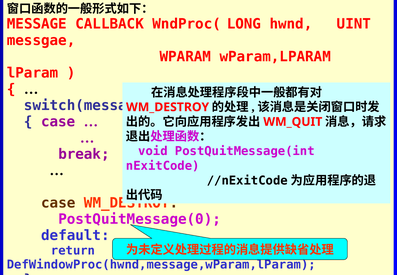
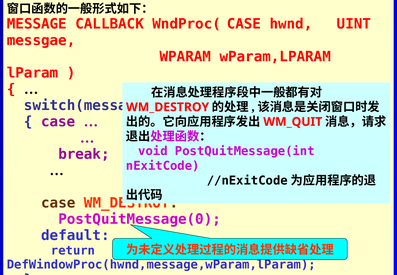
WndProc( LONG: LONG -> CASE (244, 24)
